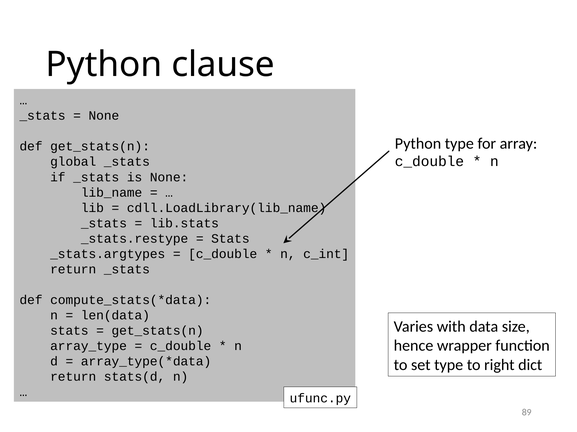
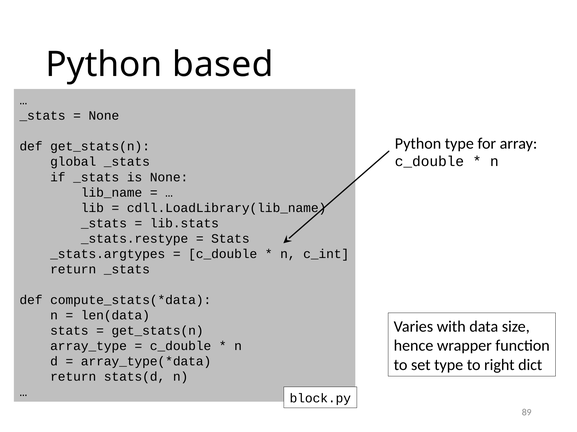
clause: clause -> based (223, 65)
ufunc.py: ufunc.py -> block.py (320, 399)
